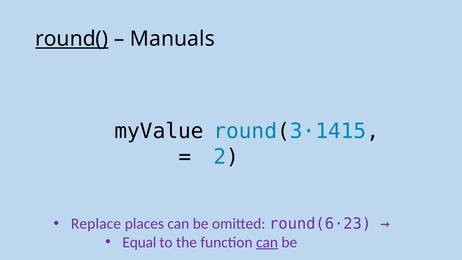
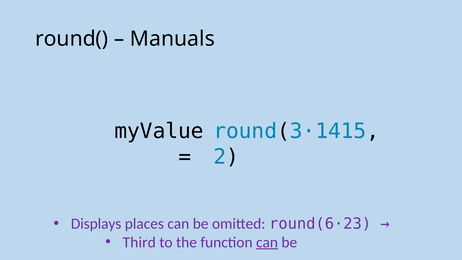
round( underline: present -> none (72, 39)
Replace: Replace -> Displays (96, 224)
Equal: Equal -> Third (139, 242)
